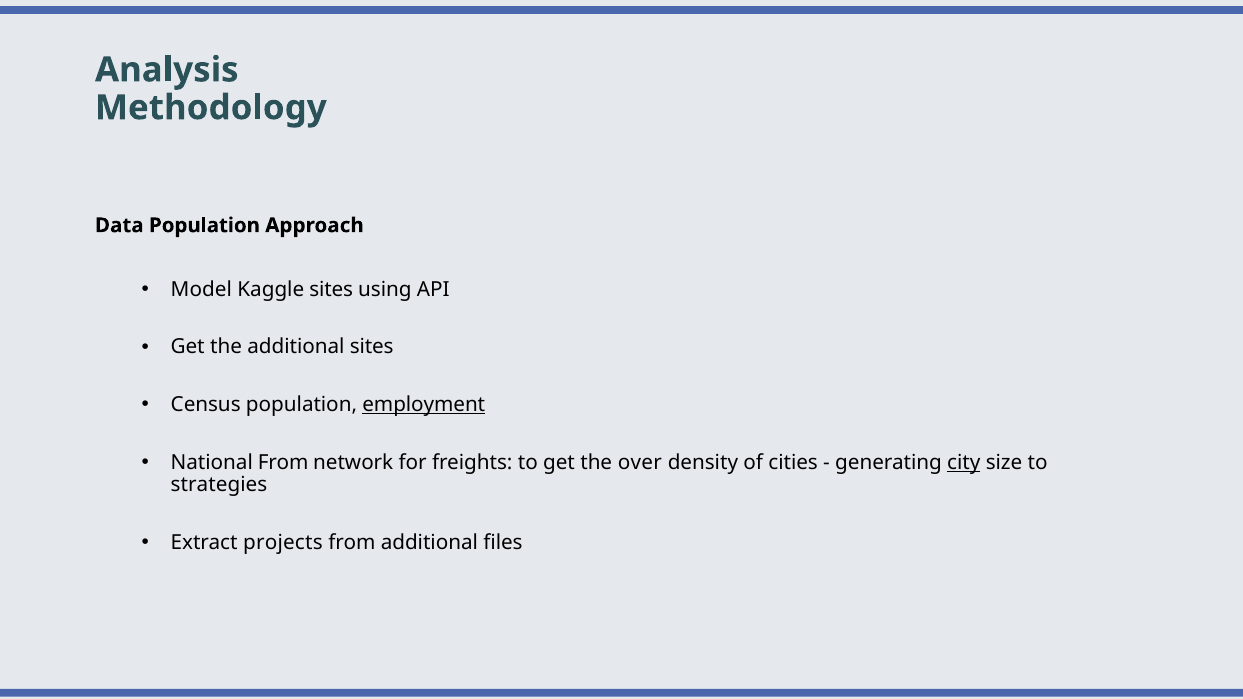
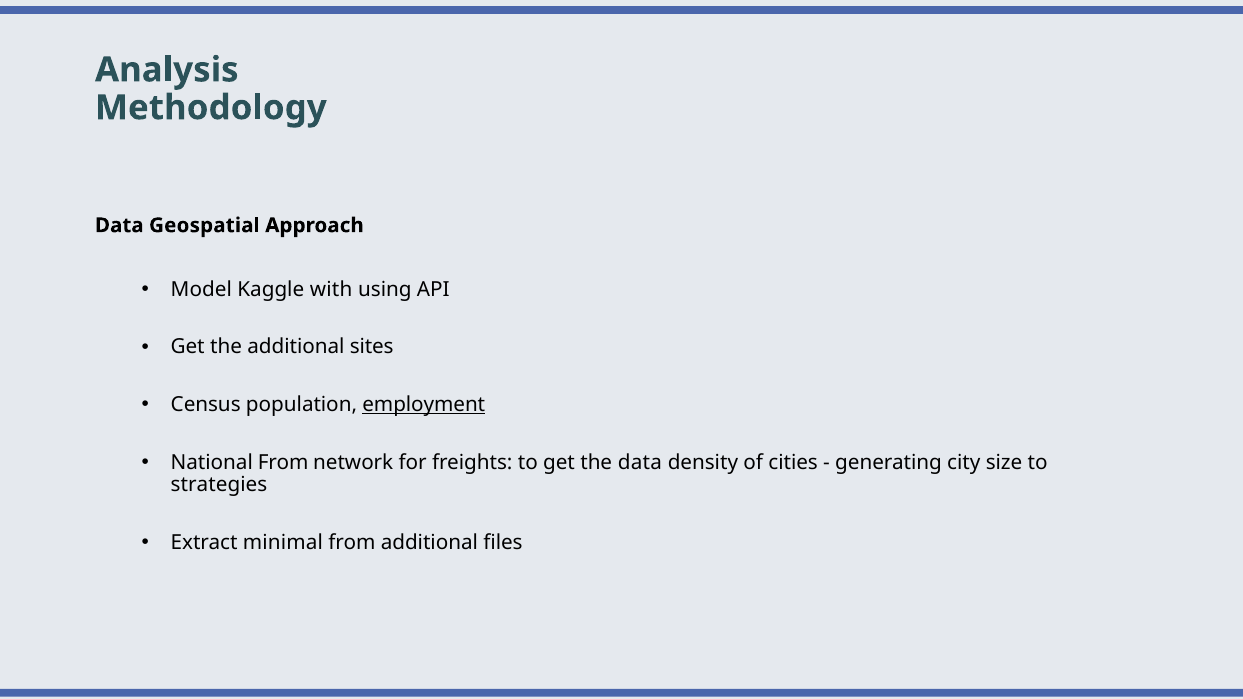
Data Population: Population -> Geospatial (204, 225)
Kaggle sites: sites -> with (331, 290)
the over: over -> data (640, 462)
city underline: present -> none (964, 462)
projects: projects -> minimal (283, 542)
